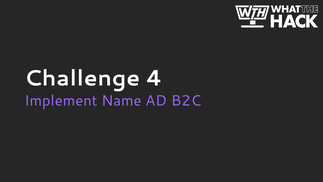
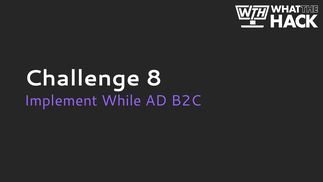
4: 4 -> 8 (154, 78)
Name: Name -> While (121, 101)
